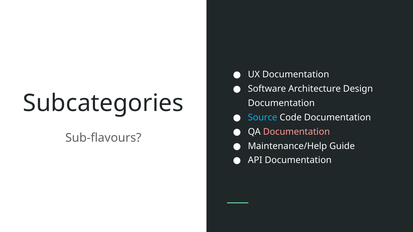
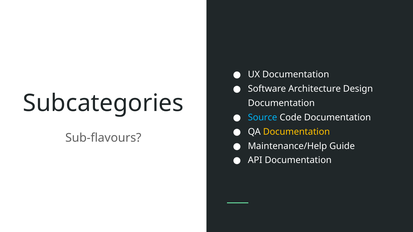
Documentation colour: pink -> yellow (296, 132)
